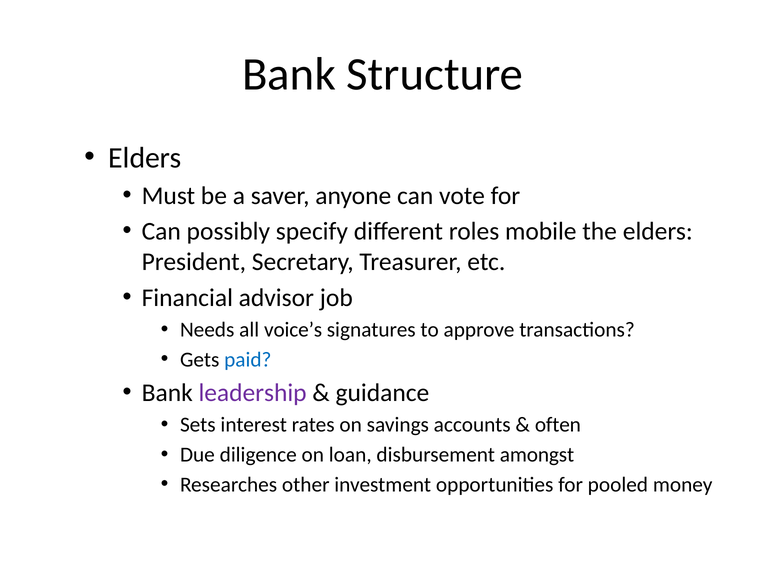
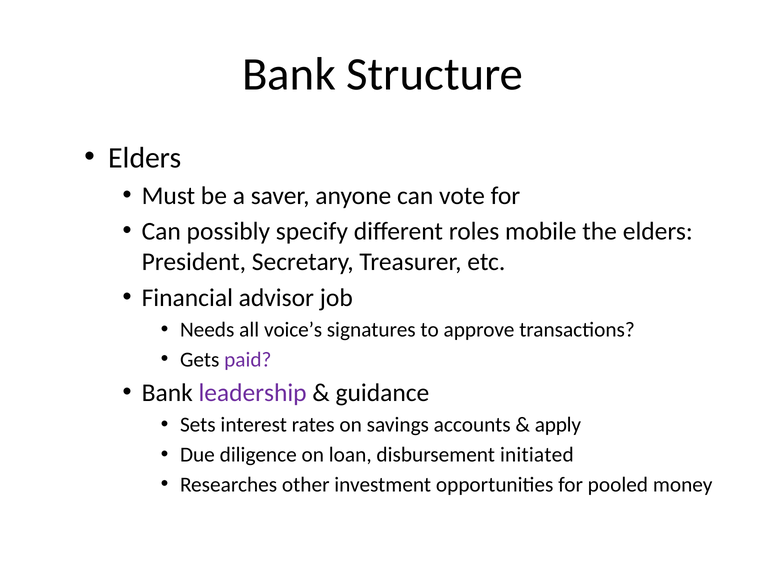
paid colour: blue -> purple (248, 360)
often: often -> apply (558, 425)
amongst: amongst -> initiated (537, 455)
